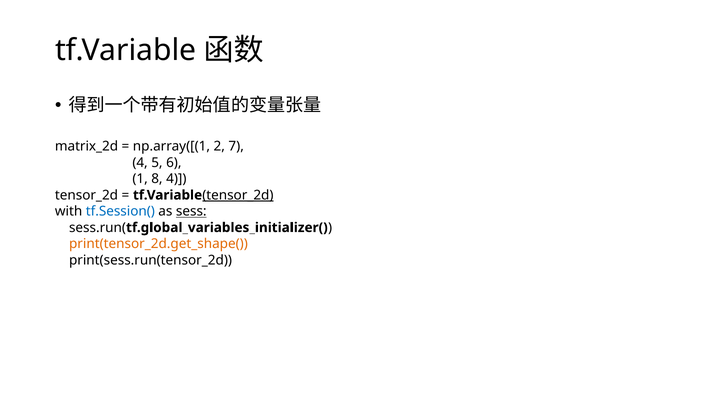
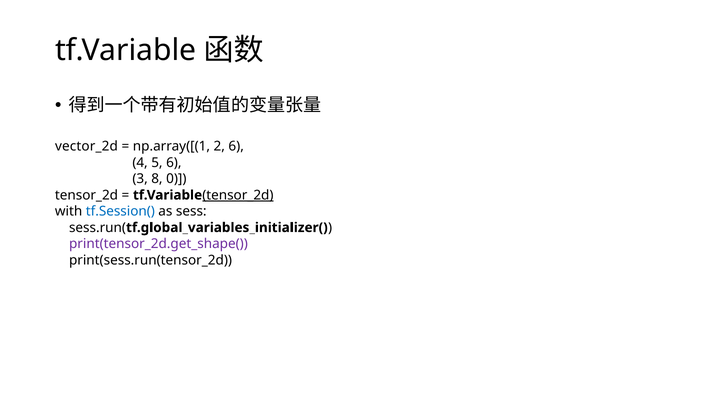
matrix_2d: matrix_2d -> vector_2d (86, 146)
2 7: 7 -> 6 (236, 146)
1: 1 -> 3 (140, 179)
8 4: 4 -> 0 (176, 179)
sess underline: present -> none (191, 211)
print(tensor_2d.get_shape( colour: orange -> purple (158, 244)
